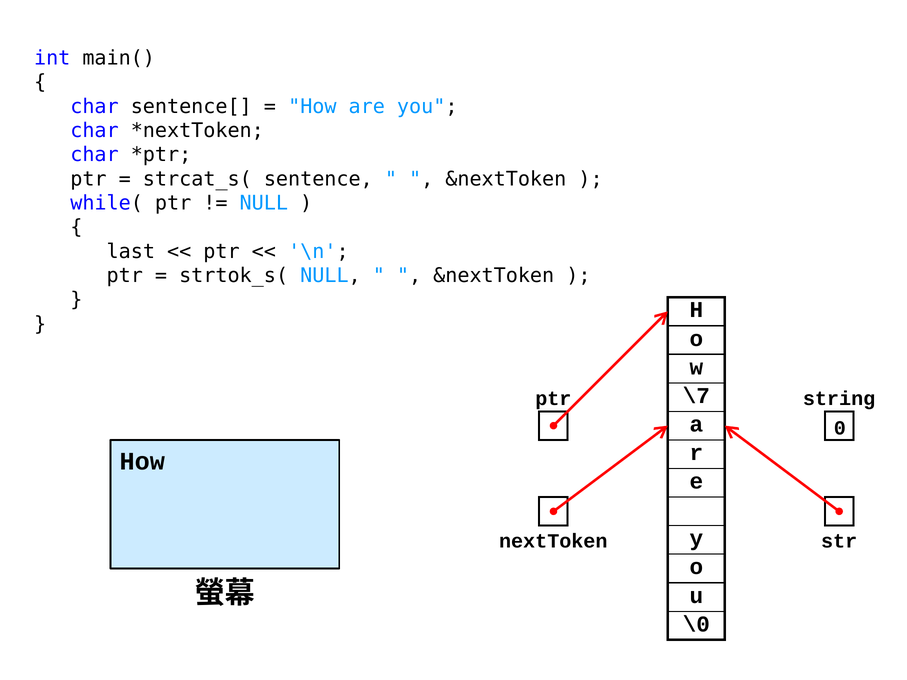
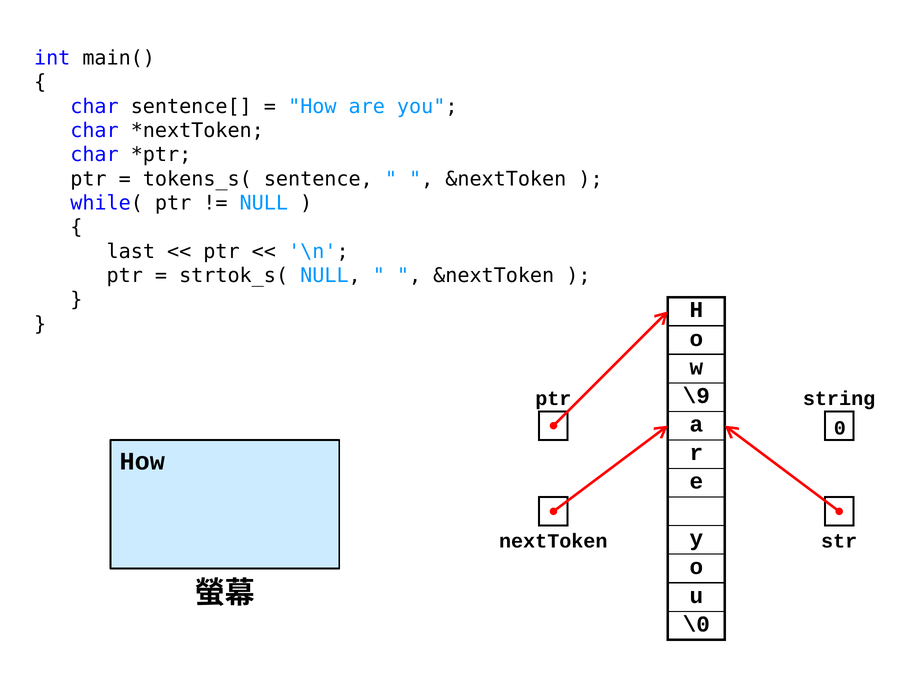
strcat_s(: strcat_s( -> tokens_s( (197, 179)
\7: \7 -> \9 (696, 396)
